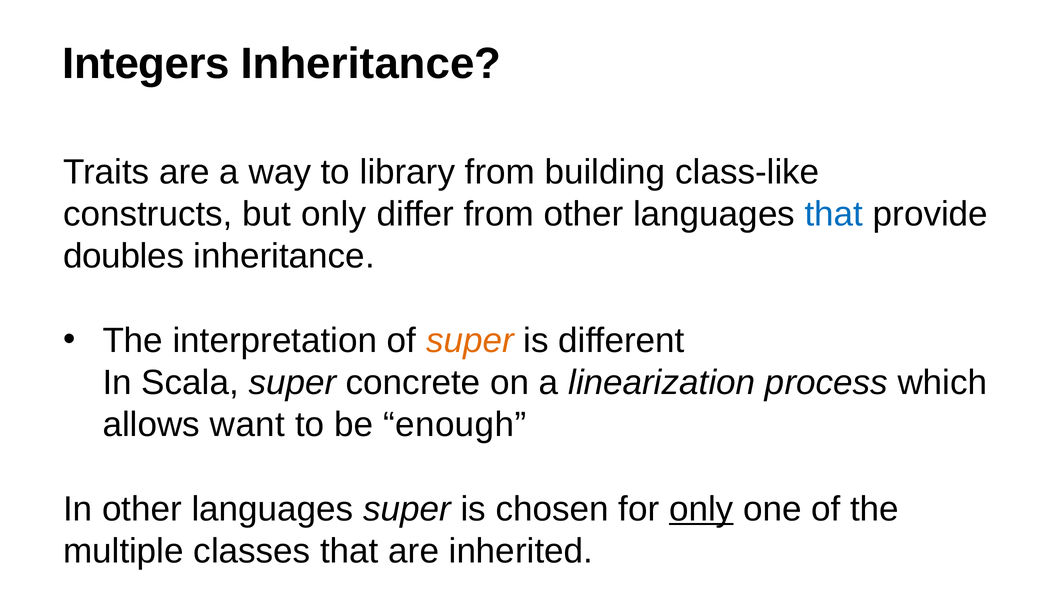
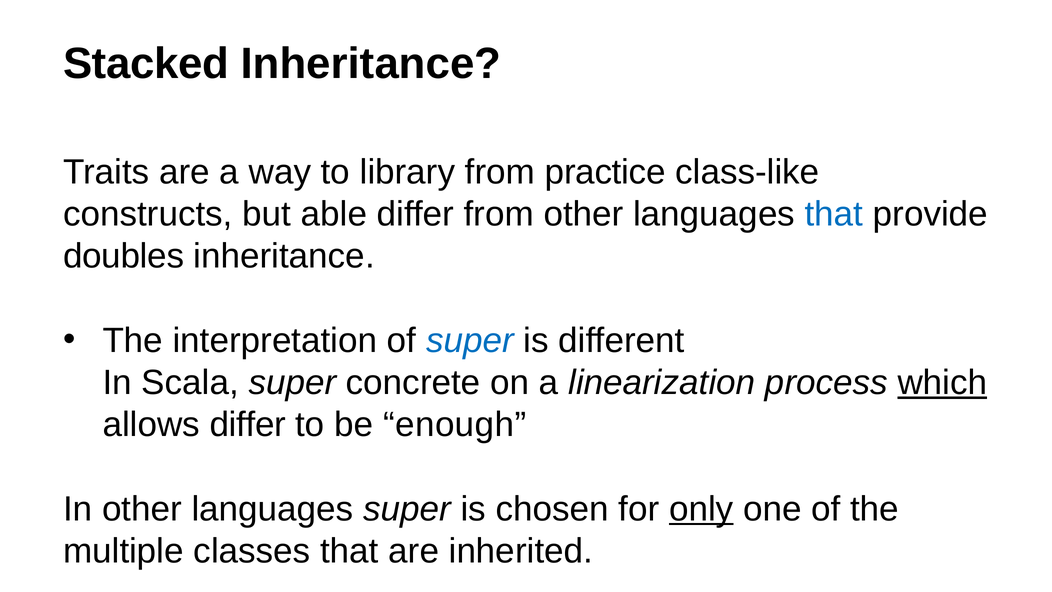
Integers: Integers -> Stacked (146, 64)
building: building -> practice (605, 172)
but only: only -> able (334, 214)
super colour: orange -> blue (470, 340)
which underline: none -> present (942, 383)
allows want: want -> differ (248, 425)
